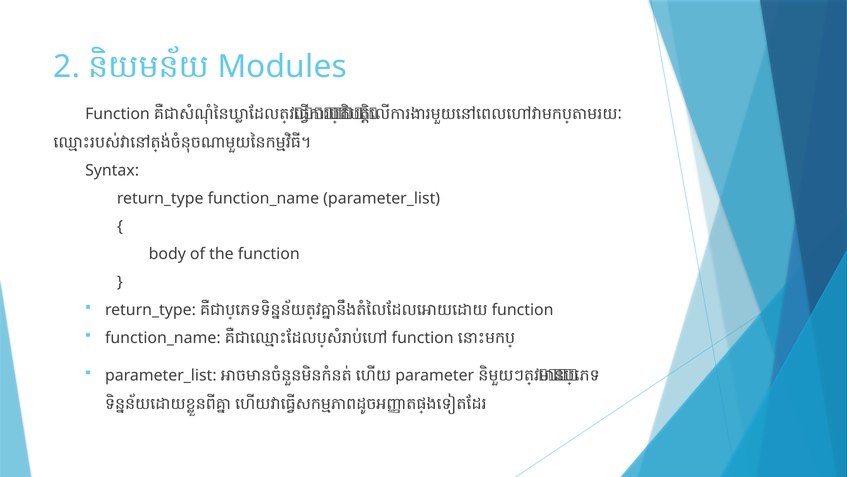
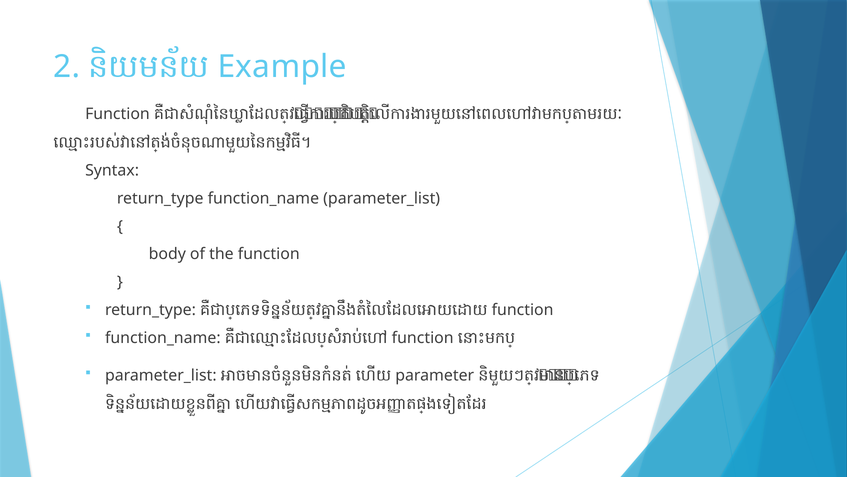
Modules: Modules -> Example (282, 67)
